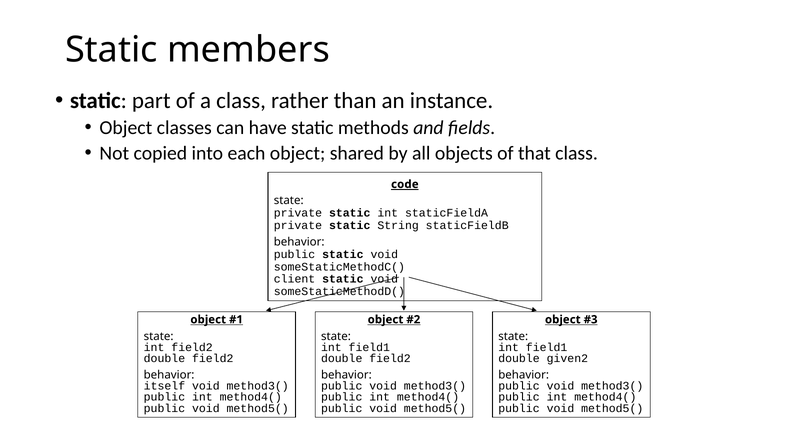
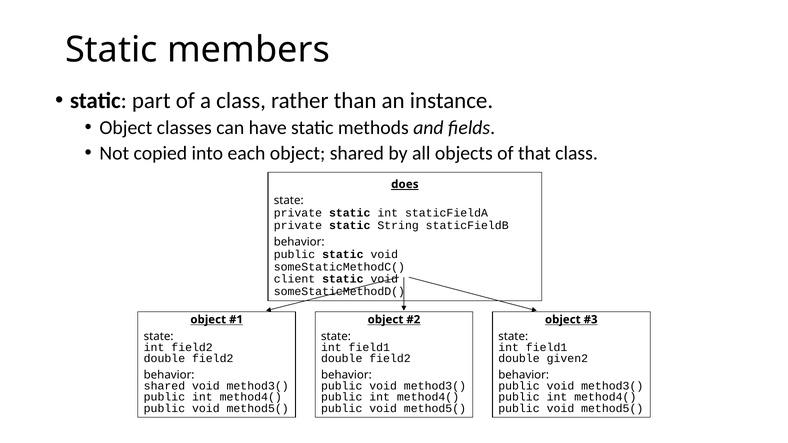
code: code -> does (405, 184)
itself: itself -> shared (164, 386)
